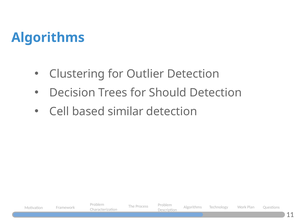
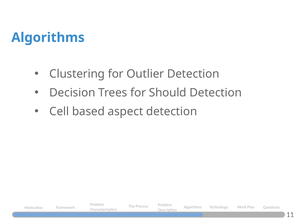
similar: similar -> aspect (125, 111)
